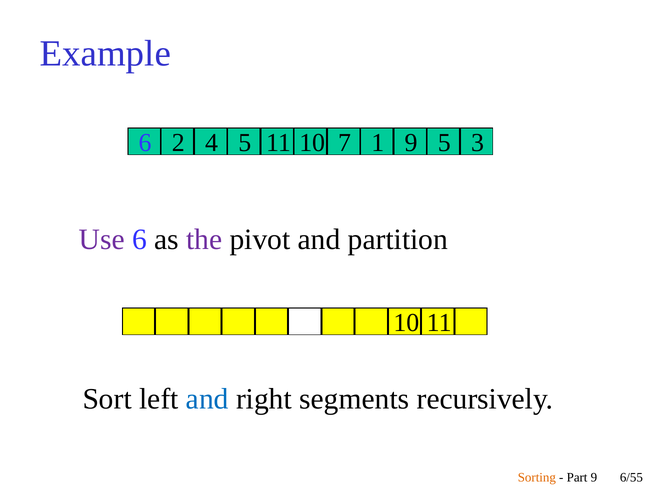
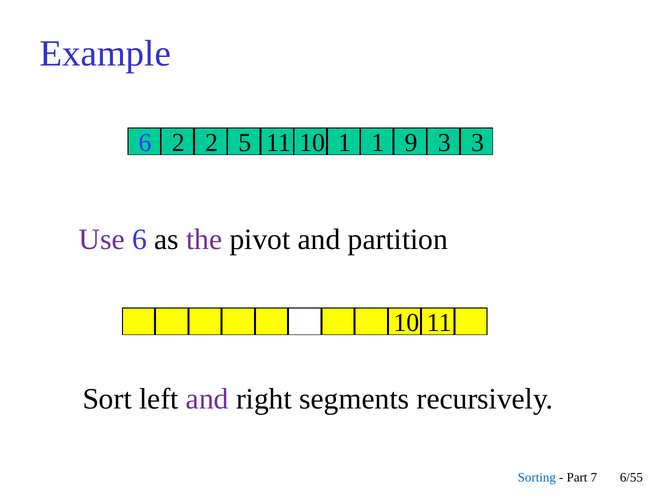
2 4: 4 -> 2 (211, 143)
10 7: 7 -> 1 (344, 143)
9 5: 5 -> 3 (444, 143)
and colour: blue -> purple (207, 399)
Sorting colour: orange -> blue (537, 477)
Part 9: 9 -> 7 (594, 477)
